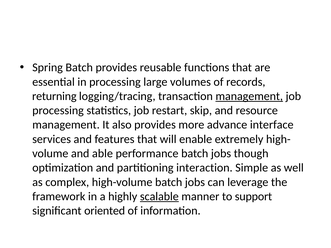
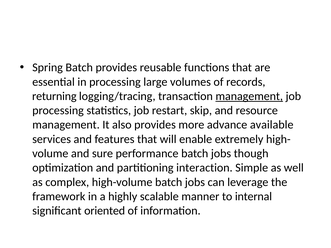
interface: interface -> available (272, 125)
able: able -> sure (103, 154)
scalable underline: present -> none (159, 197)
support: support -> internal (253, 197)
